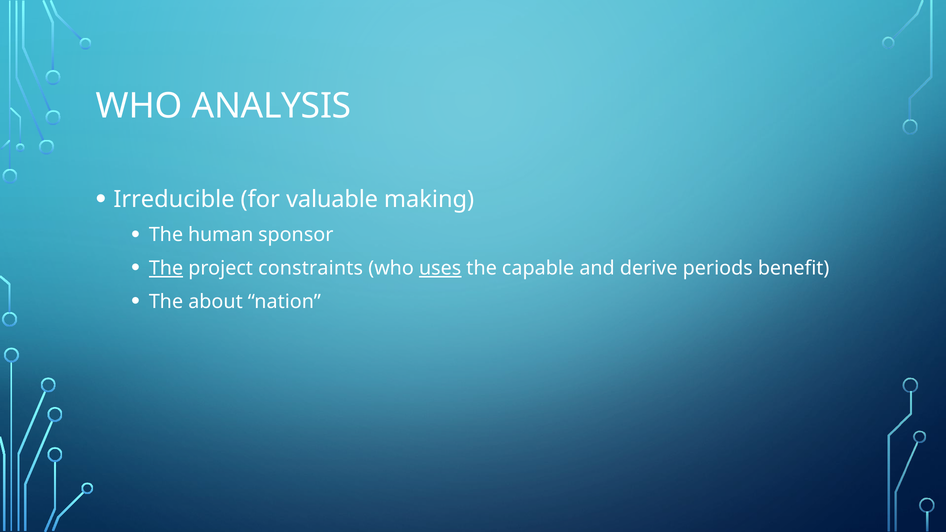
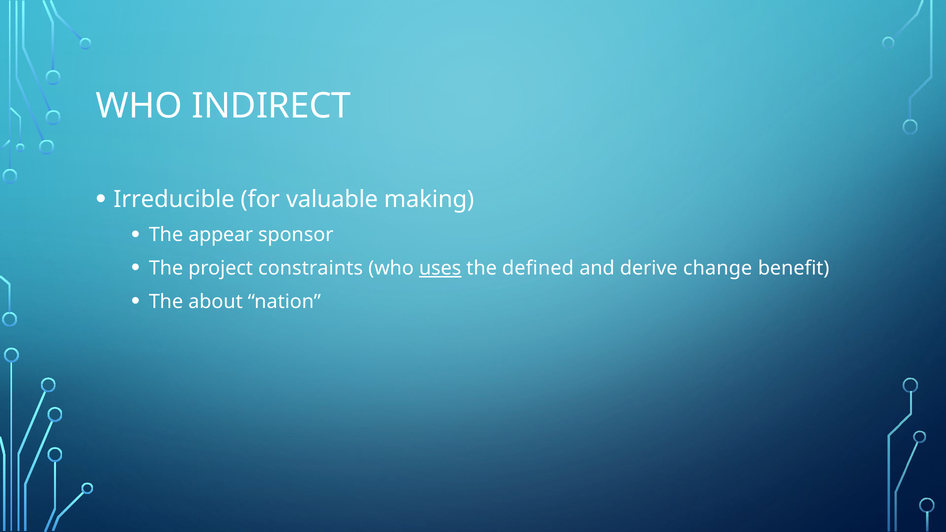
ANALYSIS: ANALYSIS -> INDIRECT (271, 106)
human: human -> appear (221, 235)
The underline: present -> none (166, 268)
capable: capable -> defined (538, 268)
periods: periods -> change (718, 268)
